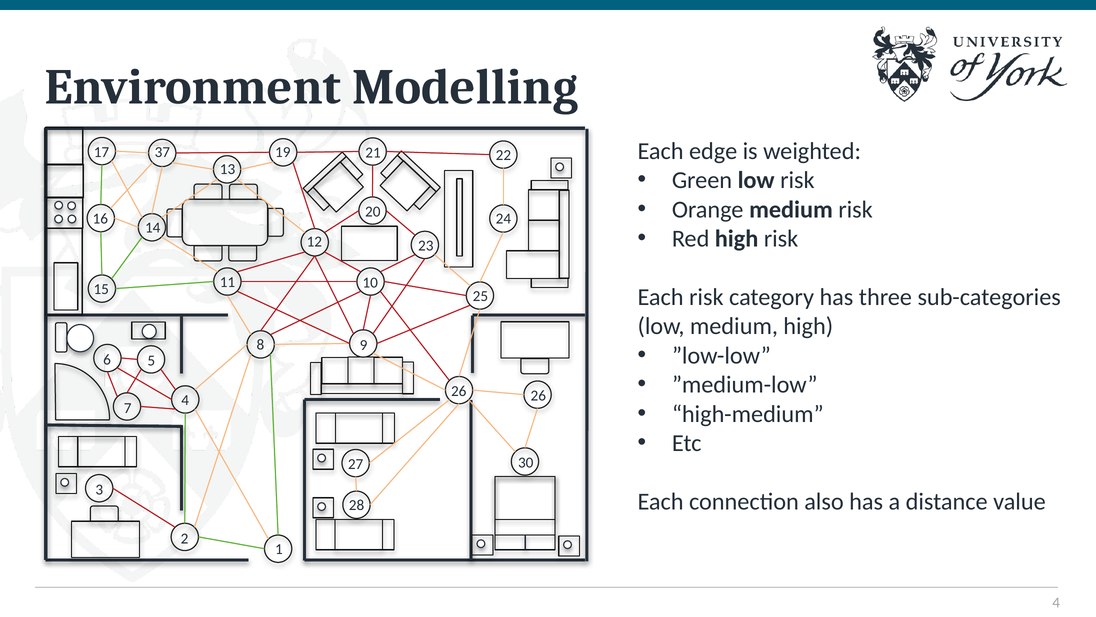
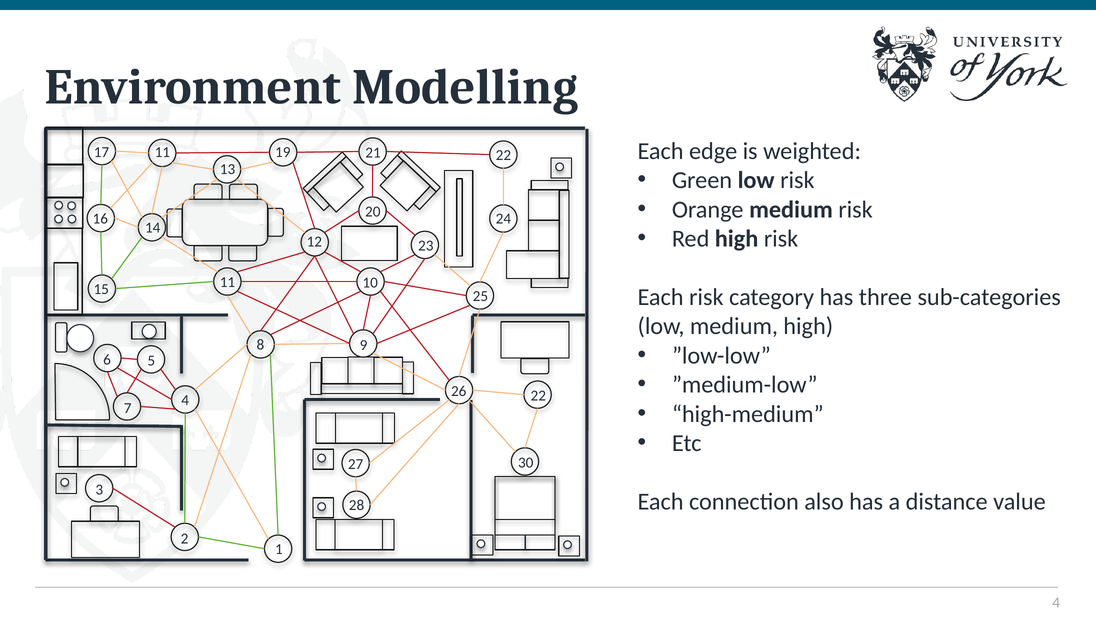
17 37: 37 -> 11 (162, 152)
26 26: 26 -> 22 (538, 396)
